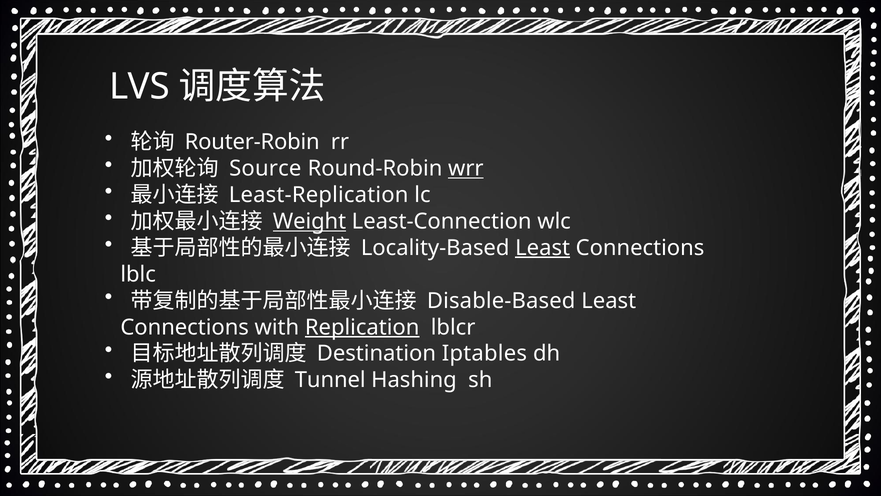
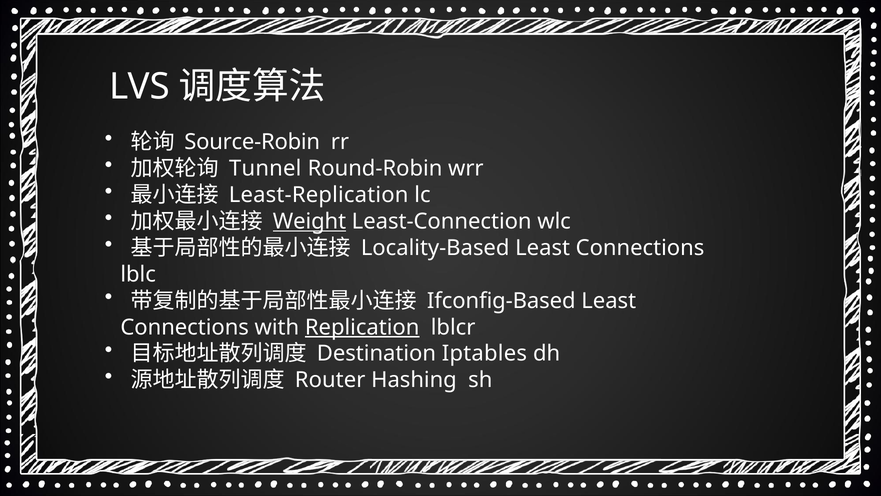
Router-Robin: Router-Robin -> Source-Robin (252, 142)
Source: Source -> Tunnel (265, 168)
wrr underline: present -> none (466, 168)
Least underline: present -> none (543, 248)
Disable-Based: Disable-Based -> Ifconfig-Based (501, 301)
Tunnel: Tunnel -> Router (330, 380)
